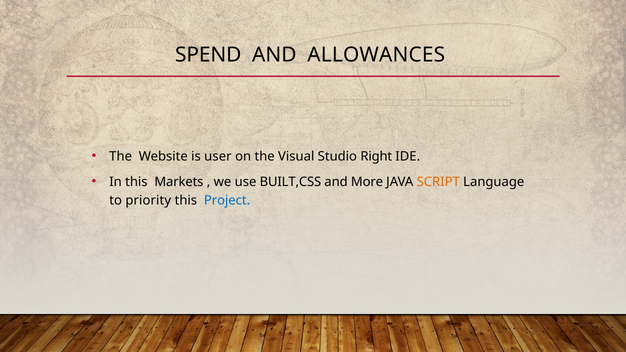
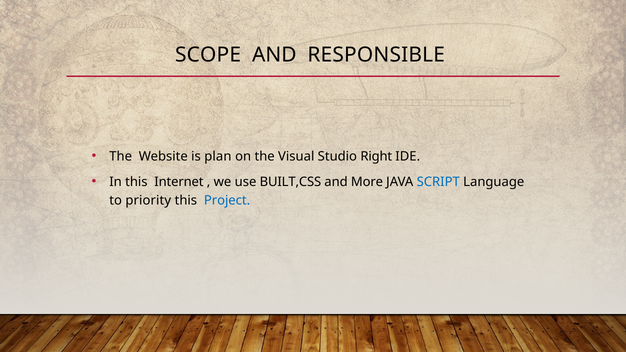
SPEND: SPEND -> SCOPE (208, 55)
ALLOWANCES: ALLOWANCES -> RESPONSIBLE (376, 55)
user: user -> plan (218, 156)
Markets: Markets -> Internet (179, 182)
SCRIPT colour: orange -> blue (438, 182)
